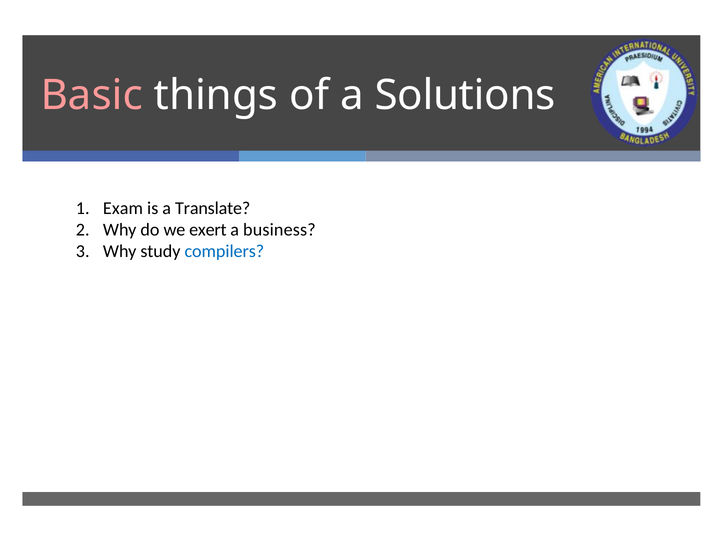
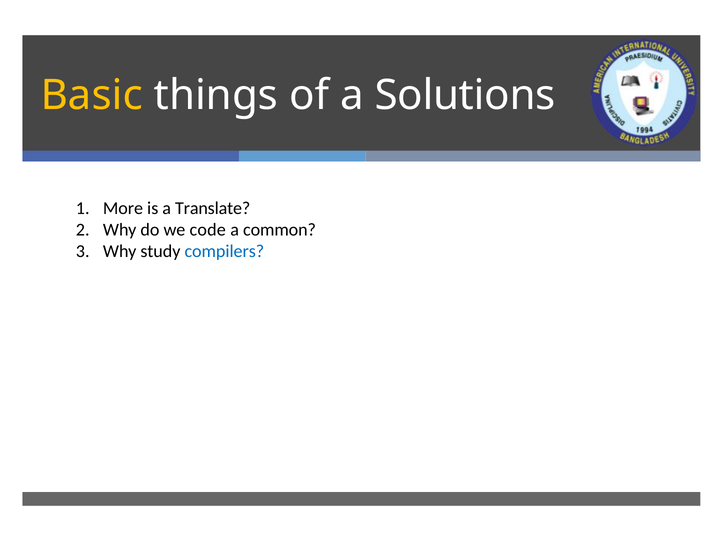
Basic colour: pink -> yellow (92, 96)
Exam: Exam -> More (123, 208)
exert: exert -> code (208, 230)
business: business -> common (280, 230)
